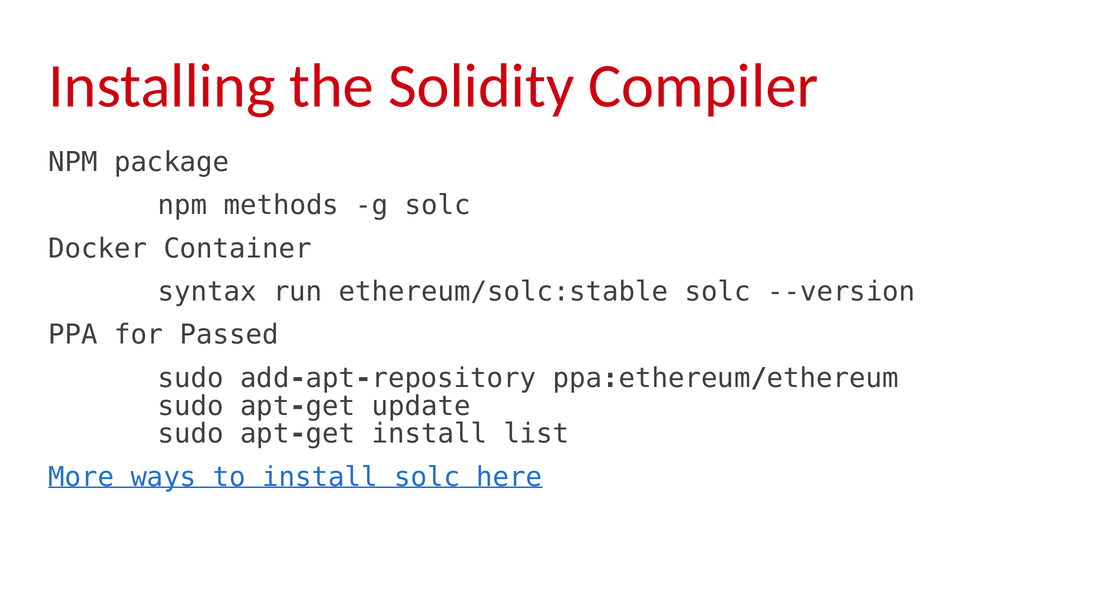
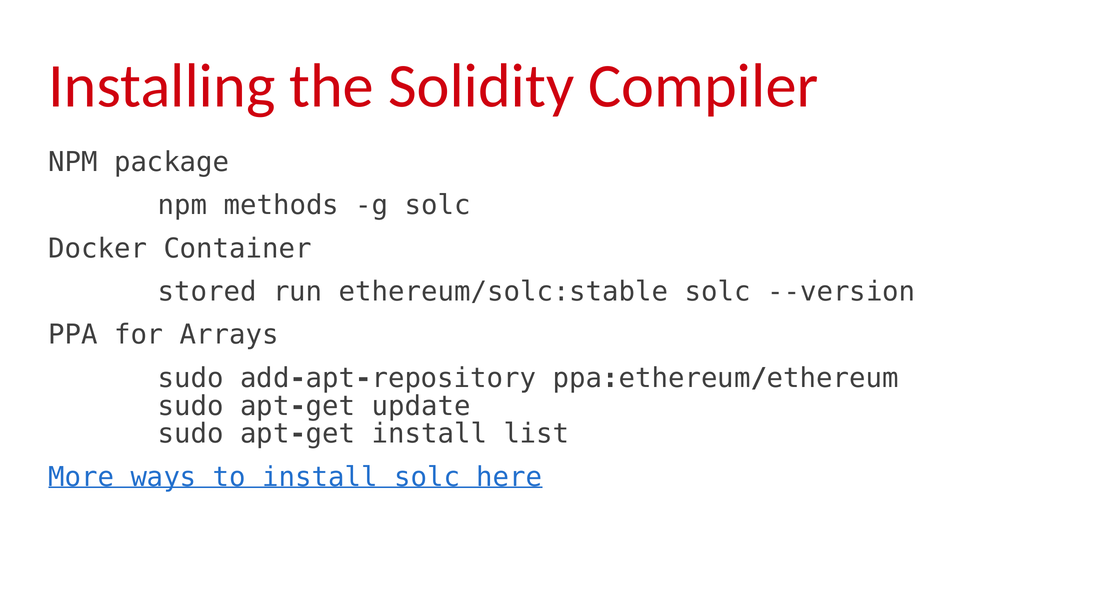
syntax: syntax -> stored (207, 292)
Passed: Passed -> Arrays (229, 335)
